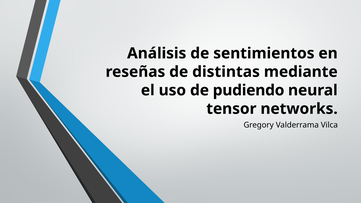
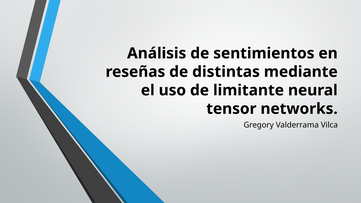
pudiendo: pudiendo -> limitante (248, 90)
